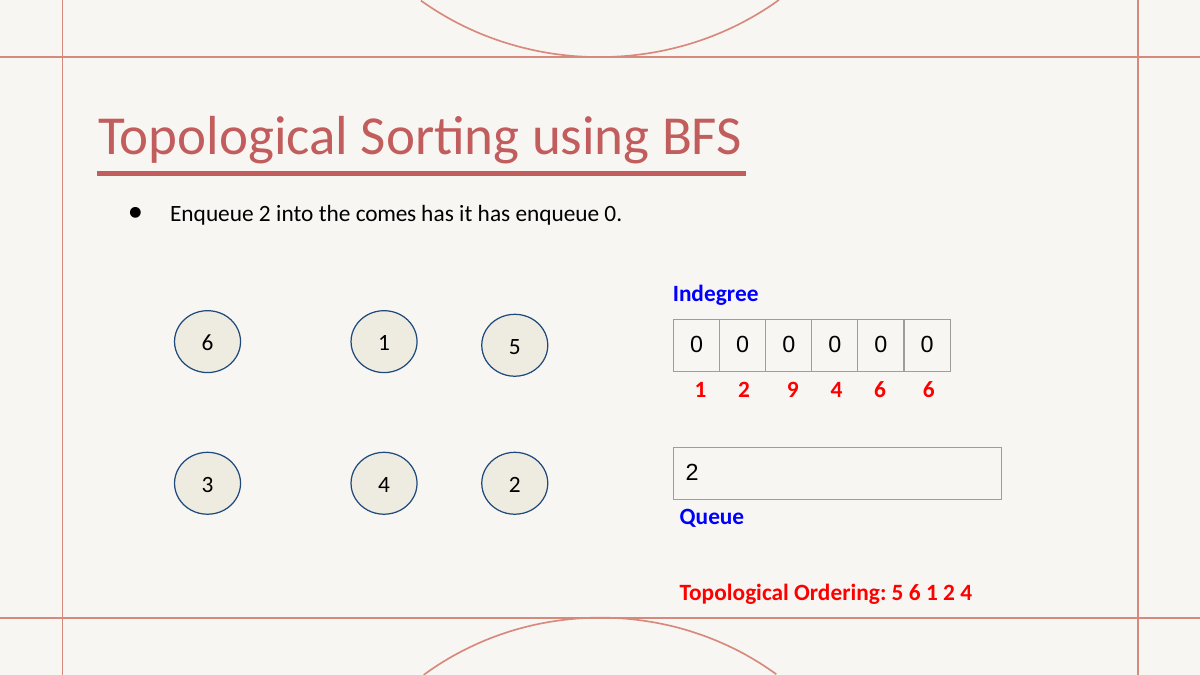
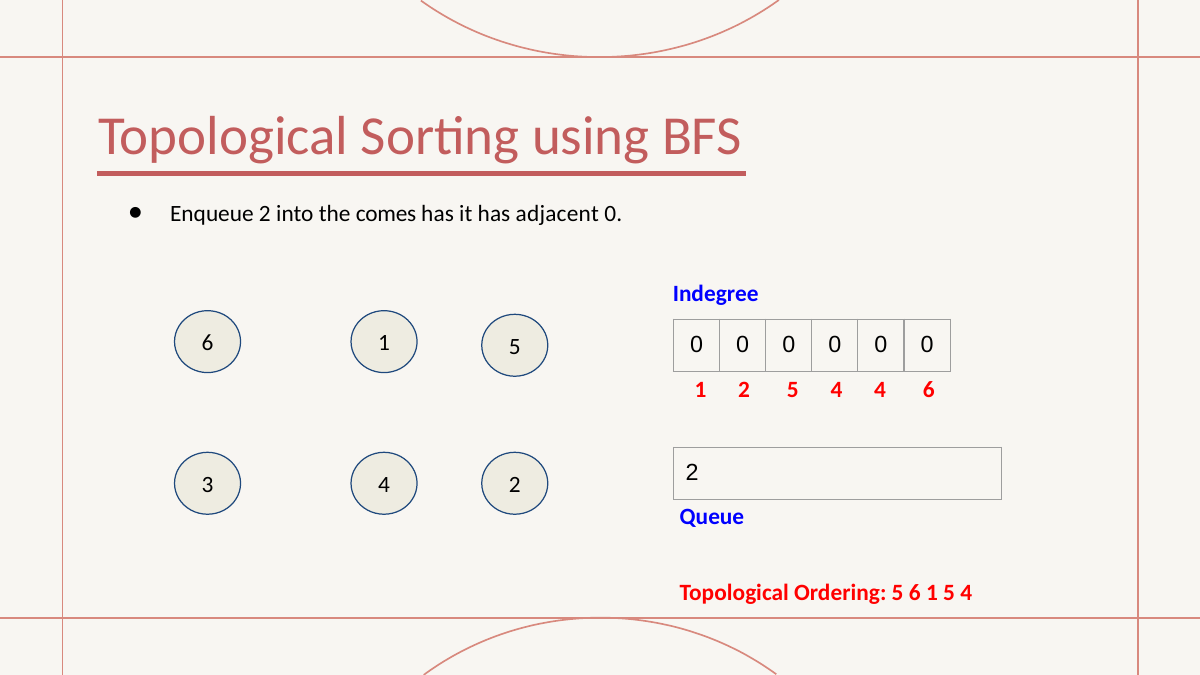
has enqueue: enqueue -> adjacent (557, 213)
2 9: 9 -> 5 (793, 389)
4 6: 6 -> 4 (880, 389)
6 1 2: 2 -> 5 (949, 593)
